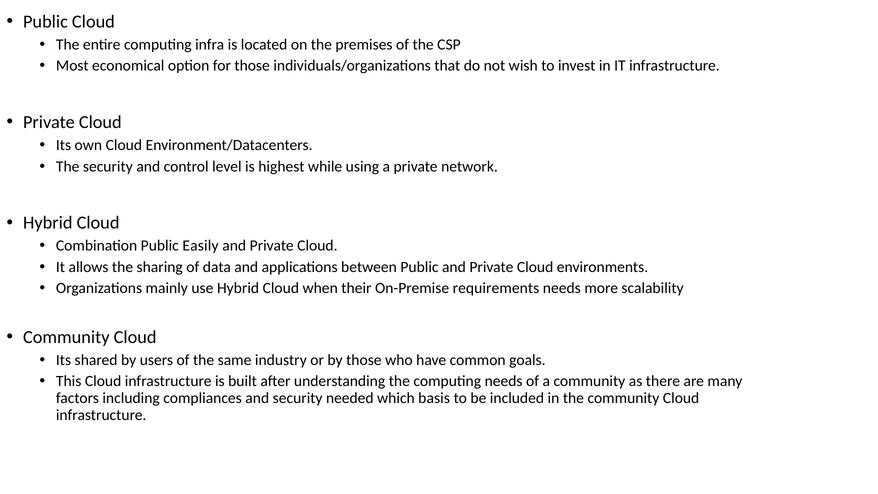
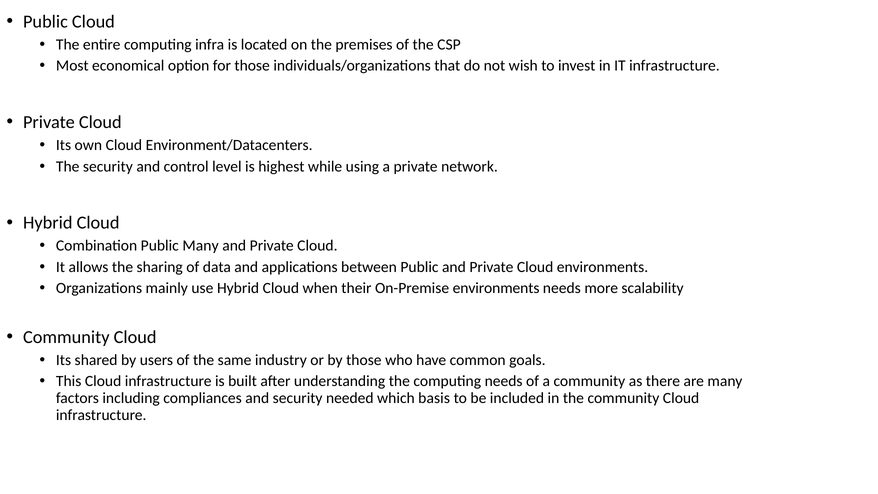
Public Easily: Easily -> Many (201, 246)
On-Premise requirements: requirements -> environments (496, 288)
